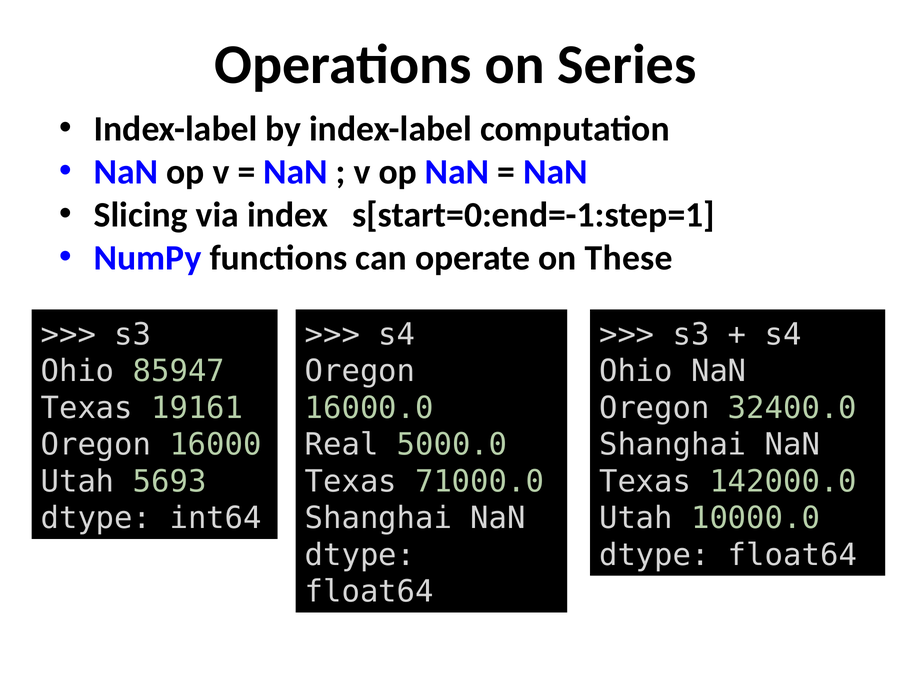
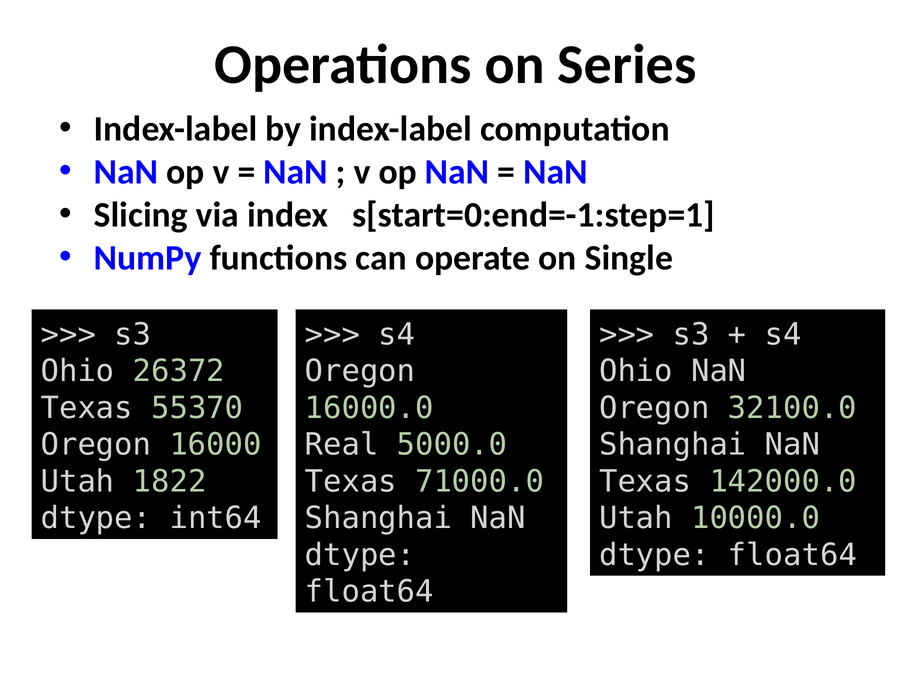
These: These -> Single (629, 258)
85947: 85947 -> 26372 (179, 371)
19161: 19161 -> 55370 (197, 408)
32400.0: 32400.0 -> 32100.0 (792, 408)
5693: 5693 -> 1822 (170, 481)
